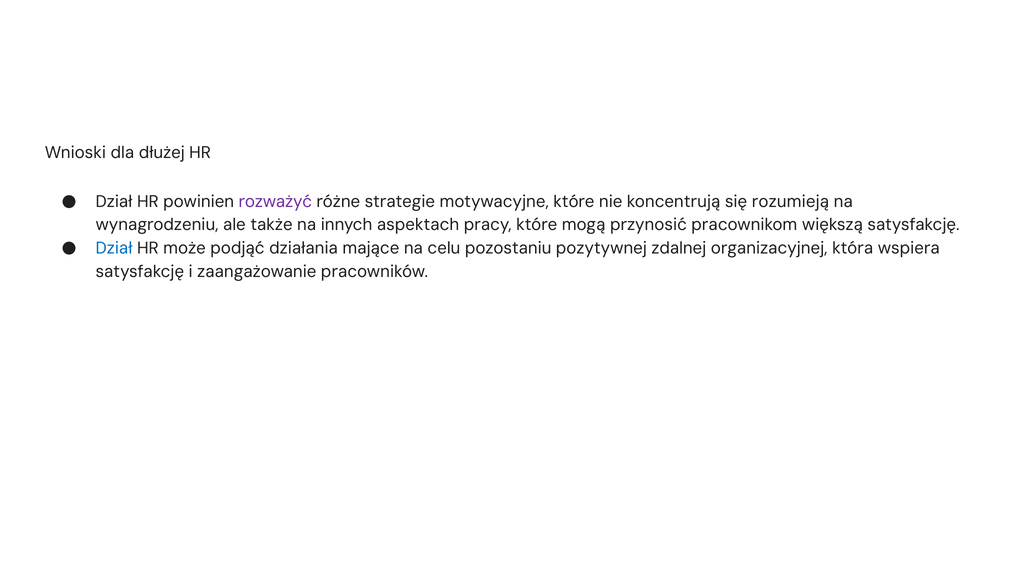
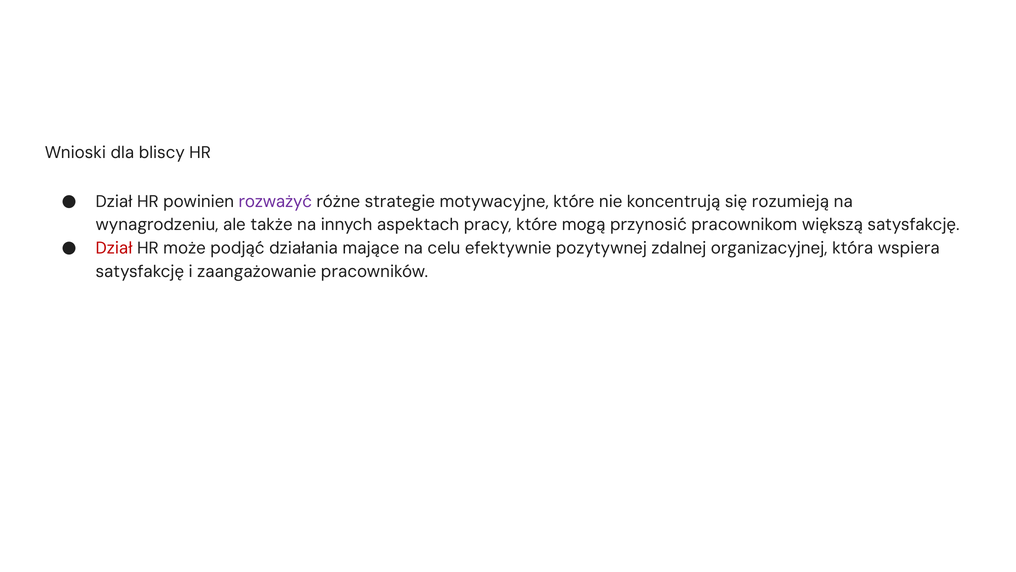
dłużej: dłużej -> bliscy (162, 153)
Dział colour: blue -> red (114, 248)
pozostaniu: pozostaniu -> efektywnie (508, 248)
